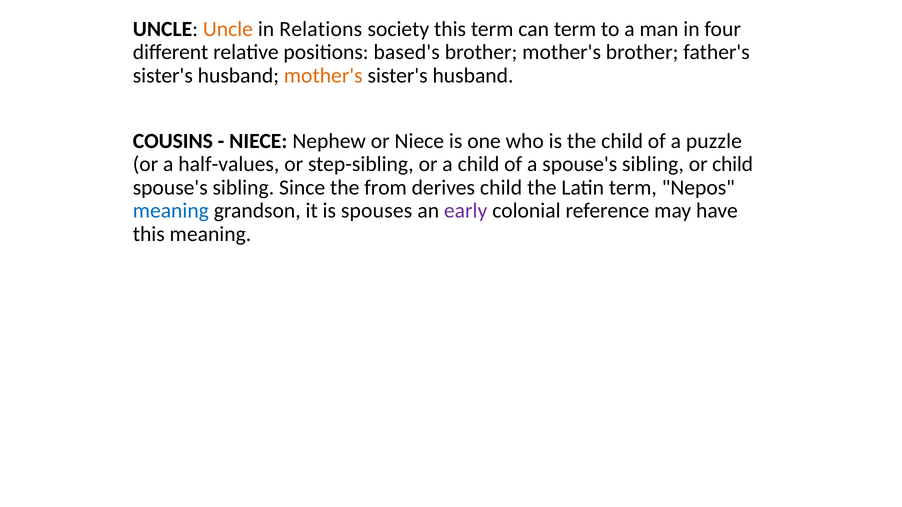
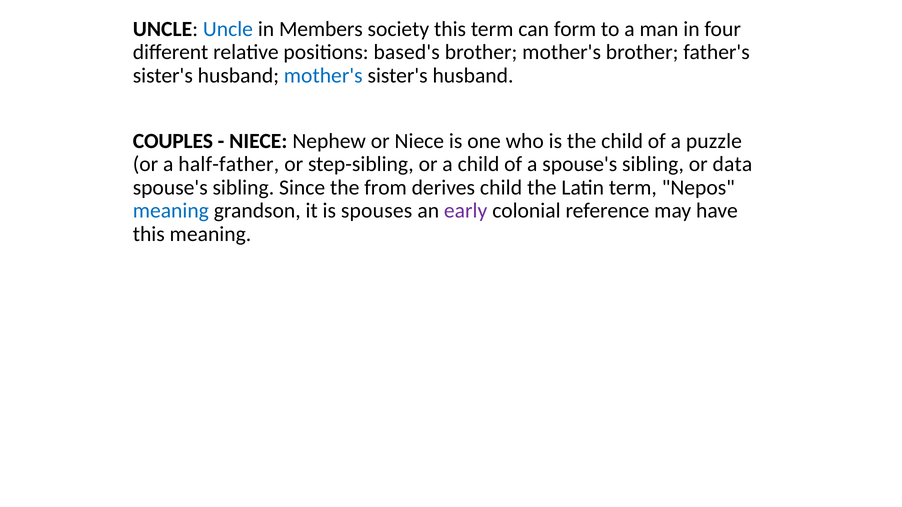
Uncle colour: orange -> blue (228, 29)
Relations: Relations -> Members (321, 29)
can term: term -> form (575, 29)
mother's colour: orange -> blue (323, 76)
COUSINS: COUSINS -> COUPLES (173, 141)
half-values: half-values -> half-father (229, 164)
or child: child -> data (732, 164)
